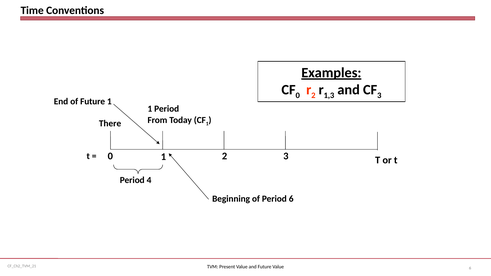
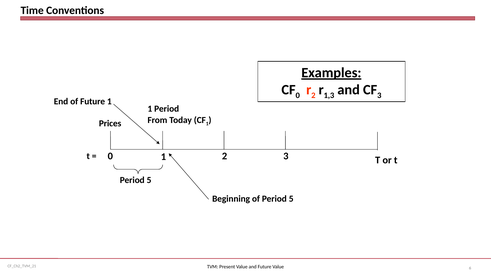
There: There -> Prices (110, 124)
4: 4 -> 5 (149, 180)
of Period 6: 6 -> 5 (291, 199)
